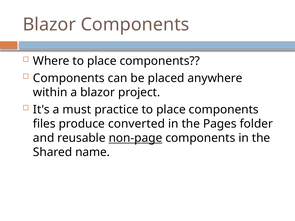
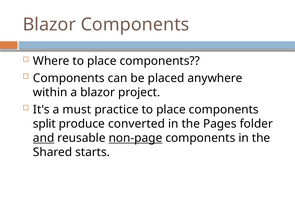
files: files -> split (44, 124)
and underline: none -> present (44, 138)
name: name -> starts (93, 152)
